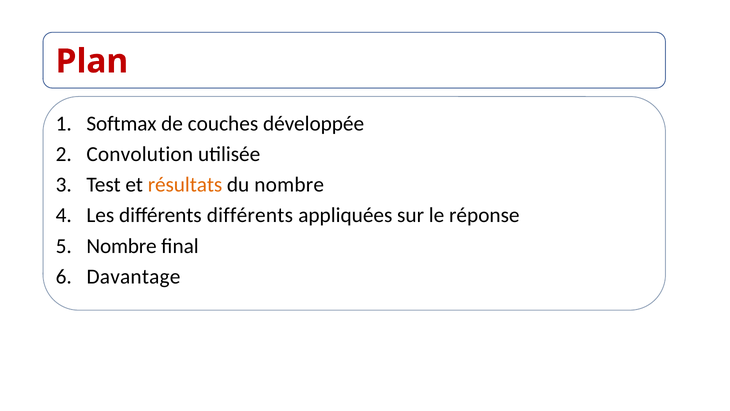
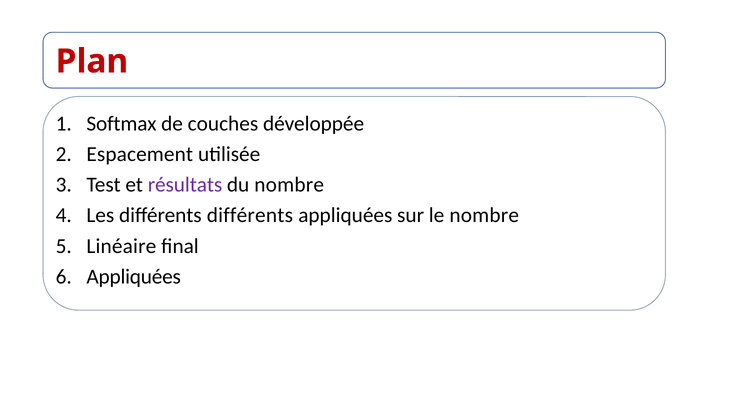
Convolution: Convolution -> Espacement (140, 154)
résultats colour: orange -> purple (185, 185)
le réponse: réponse -> nombre (484, 215)
Nombre: Nombre -> Linéaire (121, 246)
Davantage: Davantage -> Appliquées (134, 276)
